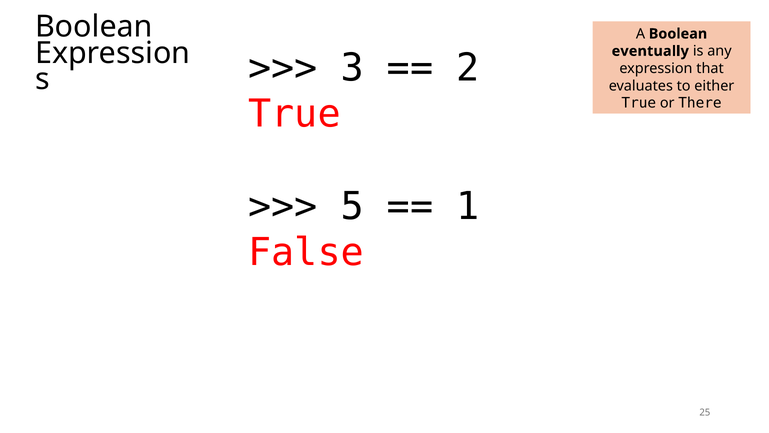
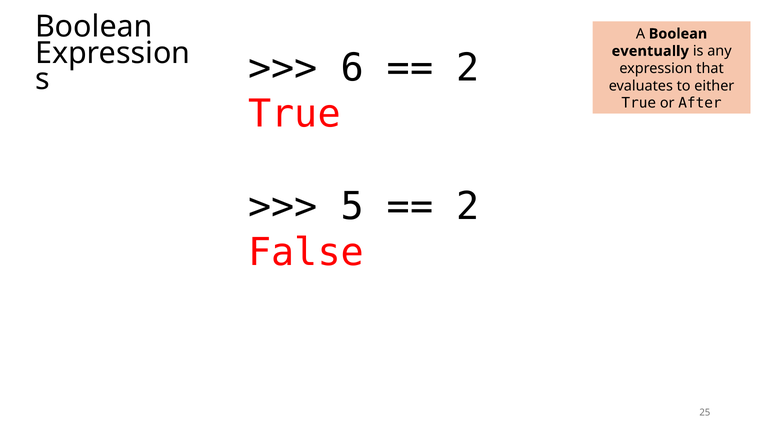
3: 3 -> 6 (352, 68)
There: There -> After (700, 103)
1: 1 -> 2 (468, 206)
